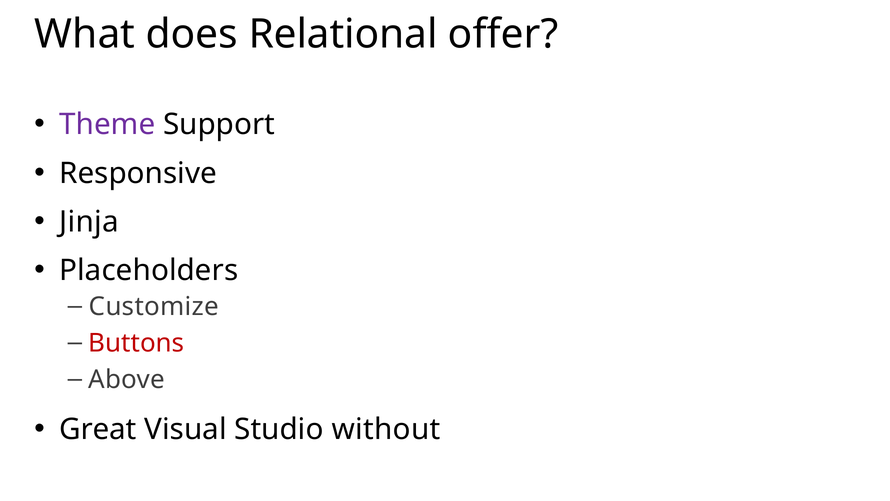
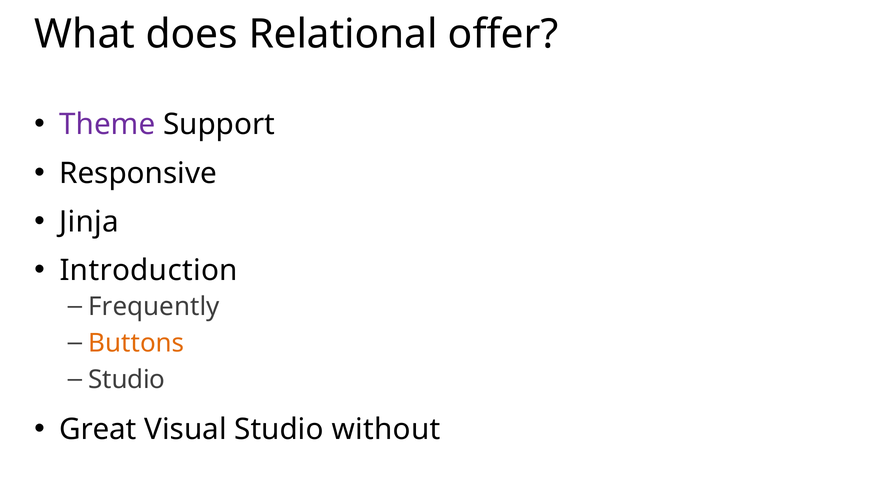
Placeholders: Placeholders -> Introduction (149, 270)
Customize: Customize -> Frequently (154, 306)
Buttons colour: red -> orange (136, 343)
Above: Above -> Studio (127, 380)
